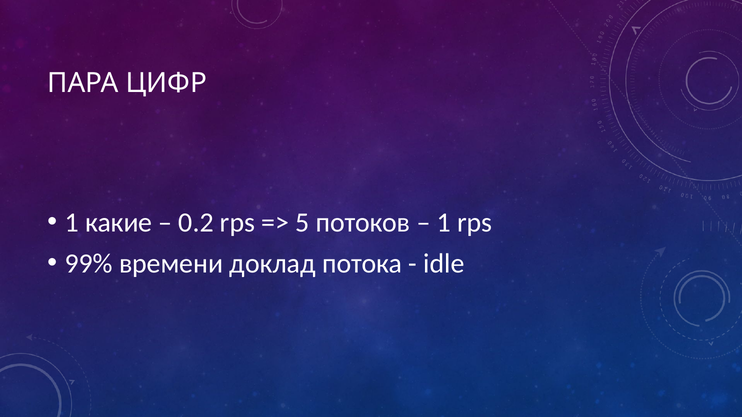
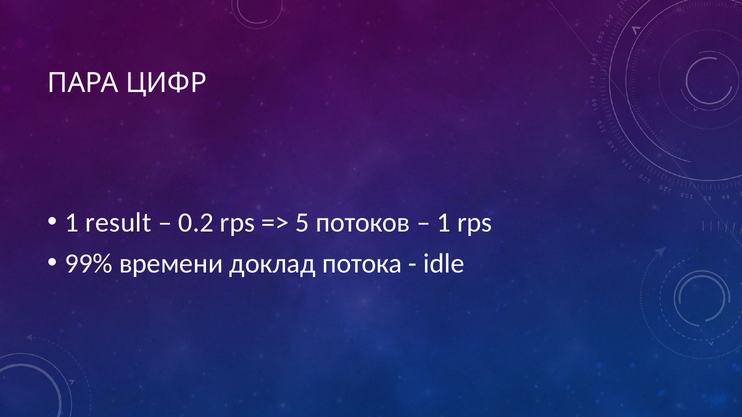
какие: какие -> result (118, 223)
